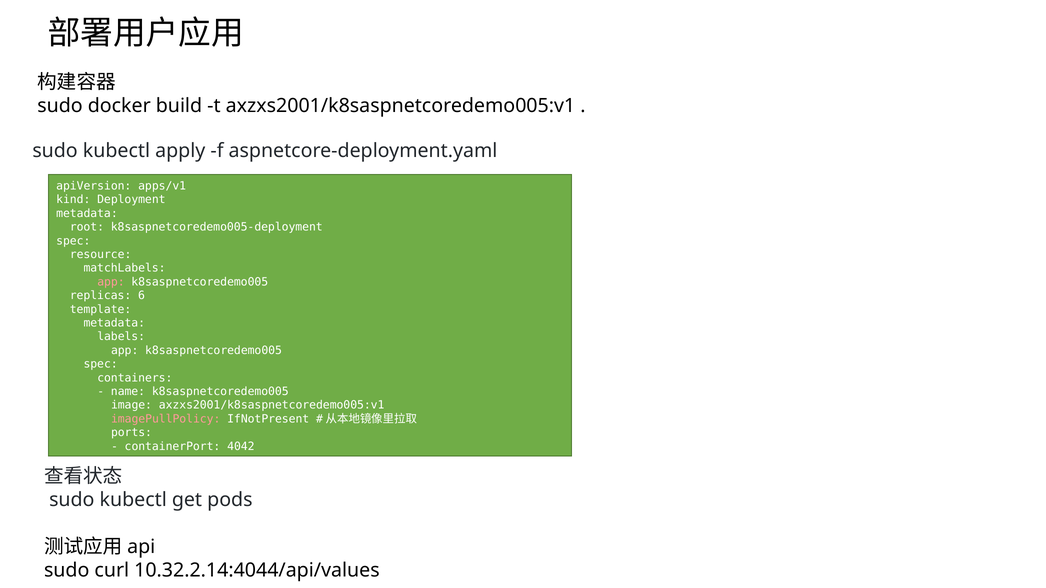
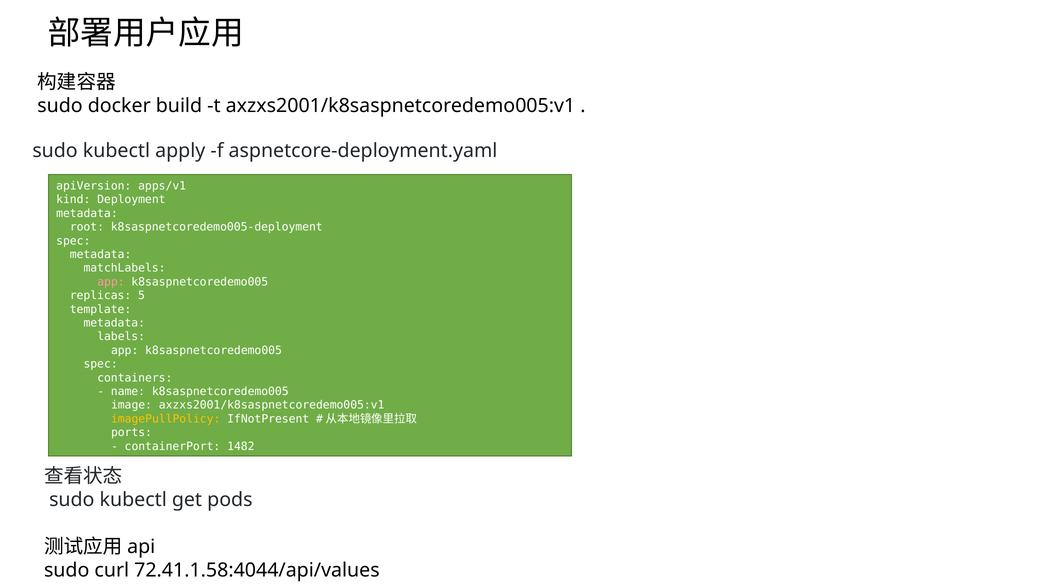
resource: resource -> metadata (101, 255)
6: 6 -> 5 (142, 296)
imagePullPolicy colour: pink -> yellow (166, 419)
4042: 4042 -> 1482 (241, 447)
10.32.2.14:4044/api/values: 10.32.2.14:4044/api/values -> 72.41.1.58:4044/api/values (257, 571)
